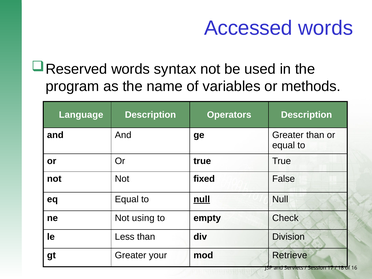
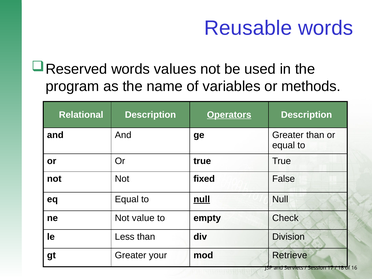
Accessed: Accessed -> Reusable (248, 28)
syntax: syntax -> values (175, 69)
Language: Language -> Relational (81, 115)
Operators underline: none -> present (229, 115)
using: using -> value (143, 218)
